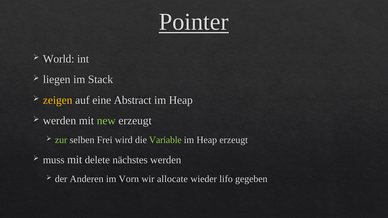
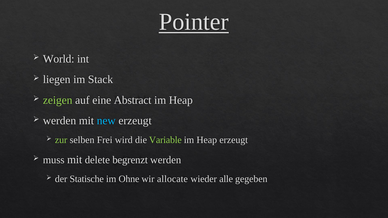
zeigen colour: yellow -> light green (58, 100)
new colour: light green -> light blue (106, 121)
nächstes: nächstes -> begrenzt (130, 160)
Anderen: Anderen -> Statische (87, 179)
Vorn: Vorn -> Ohne (129, 179)
lifo: lifo -> alle (226, 179)
